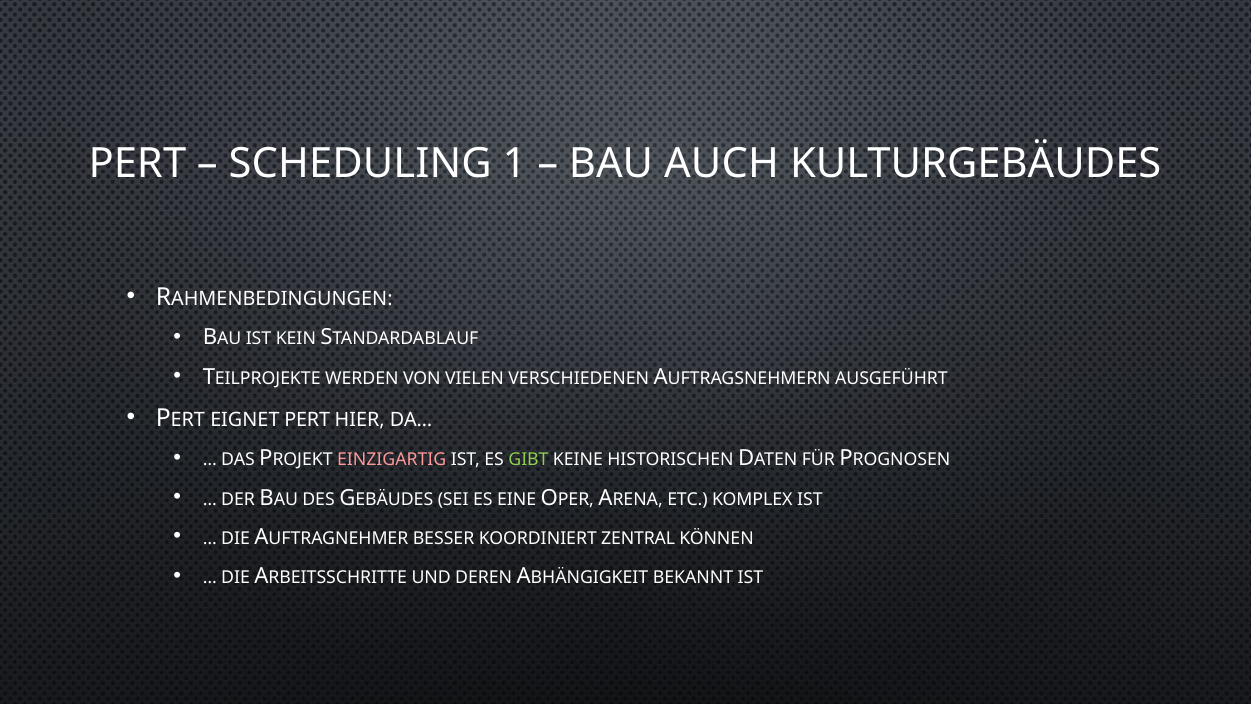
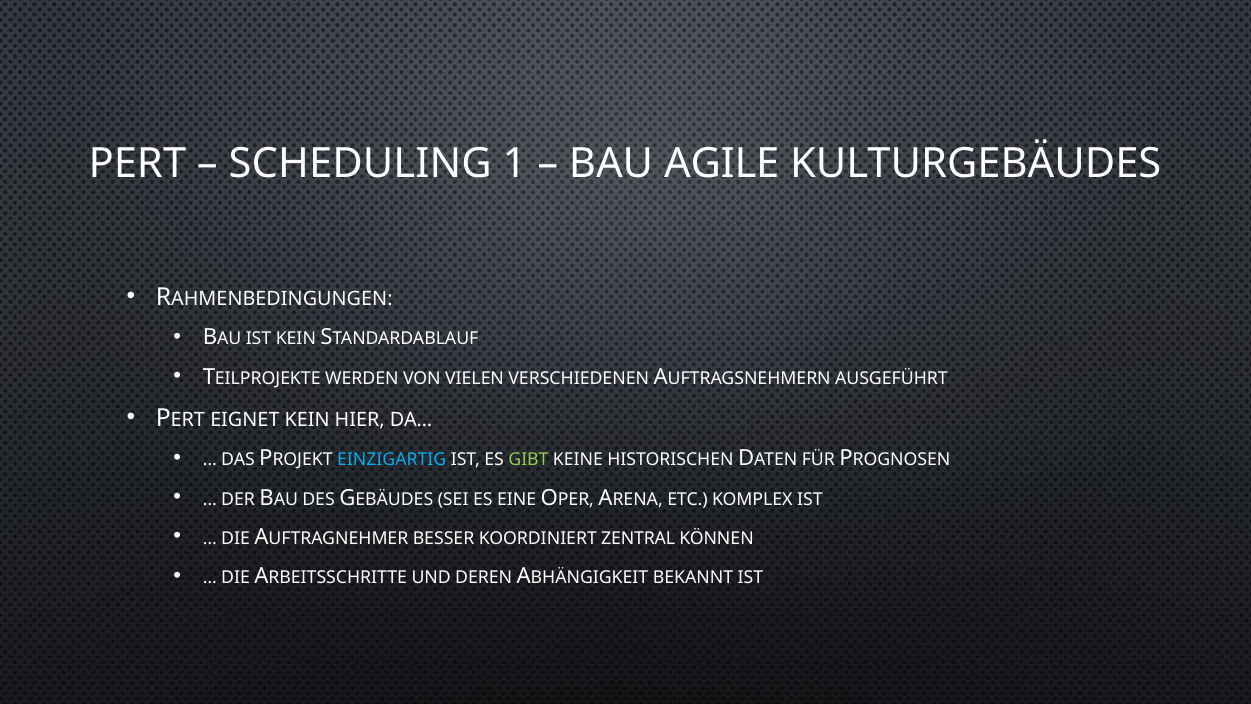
AUCH: AUCH -> AGILE (722, 163)
EIGNET PERT: PERT -> KEIN (307, 420)
EINZIGARTIG colour: pink -> light blue (392, 460)
